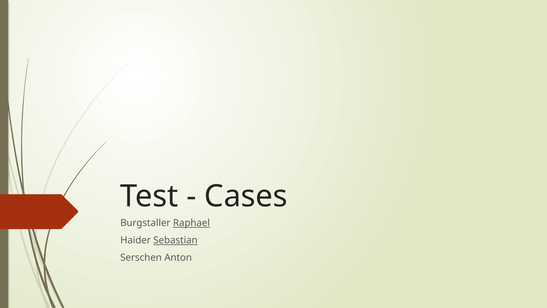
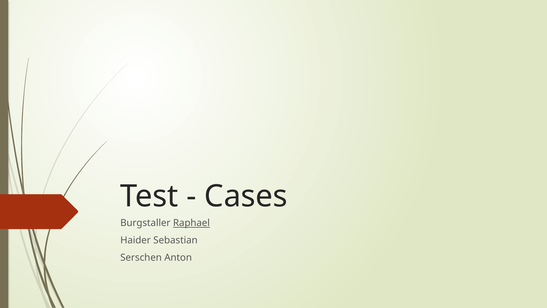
Sebastian underline: present -> none (175, 240)
